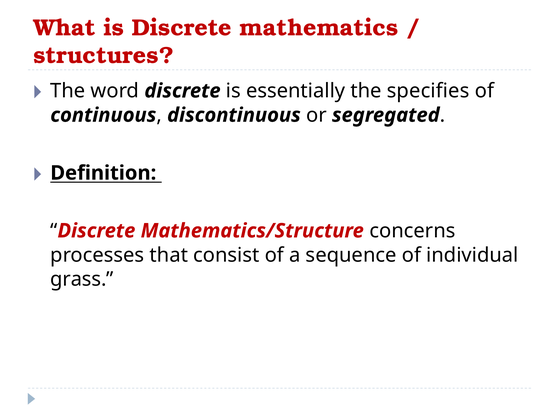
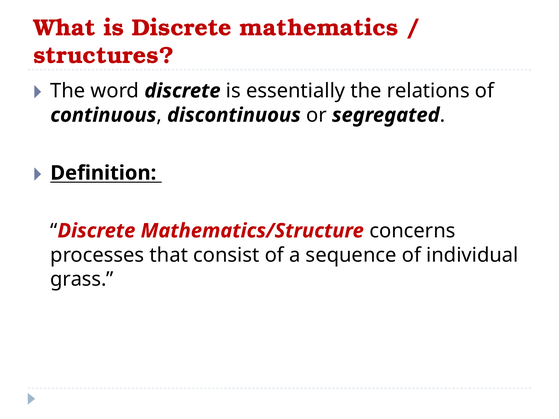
specifies: specifies -> relations (428, 91)
